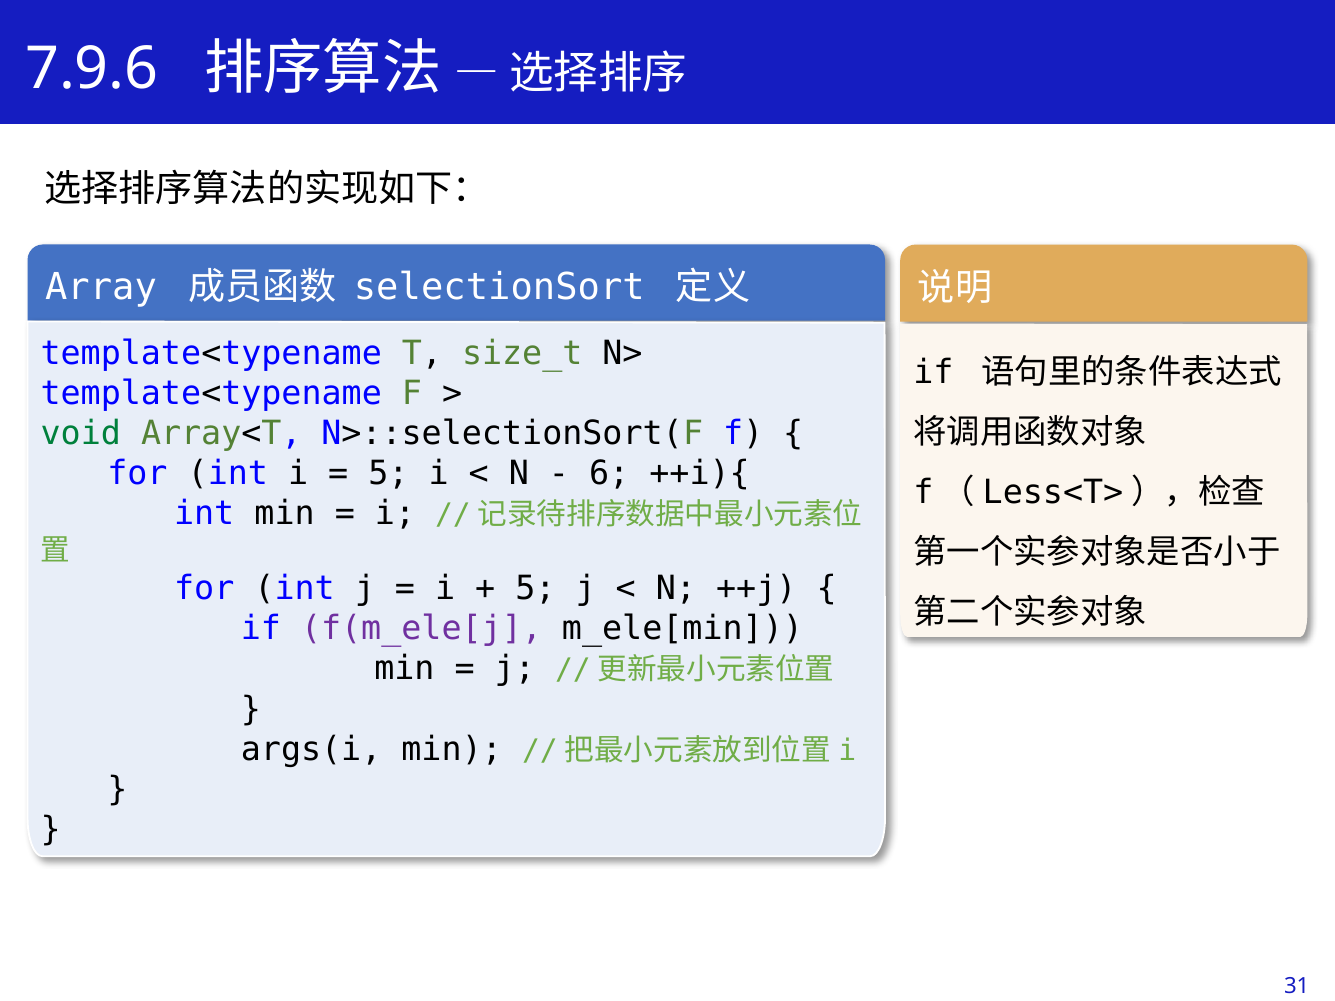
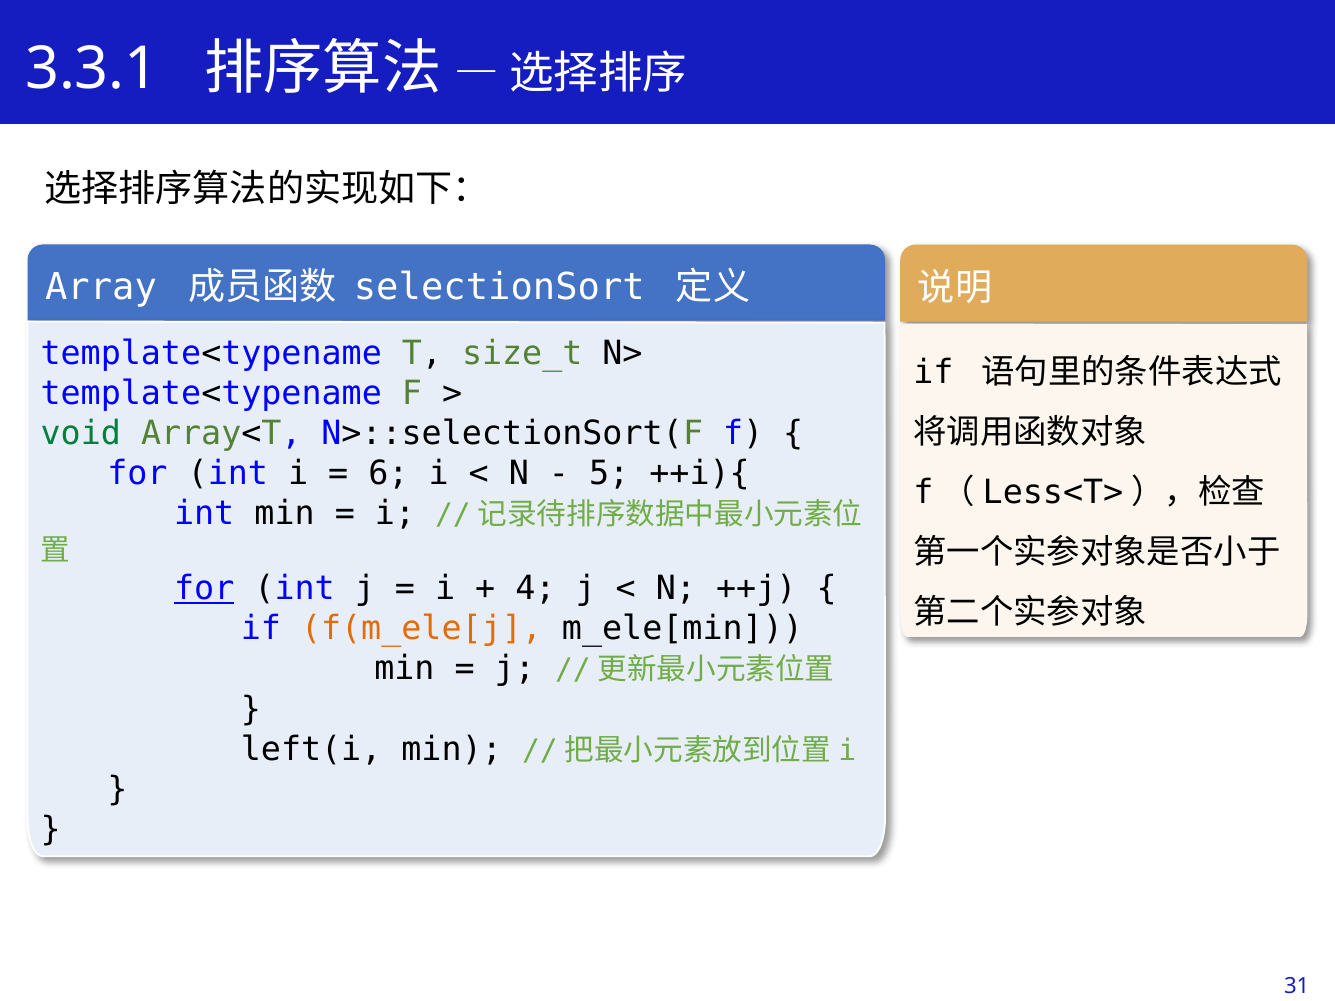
7.9.6: 7.9.6 -> 3.3.1 (92, 69)
5: 5 -> 6 (388, 473)
6: 6 -> 5 (609, 473)
for underline: none -> present (204, 589)
5: 5 -> 4 (535, 589)
f(m_ele[j colour: purple -> orange (421, 629)
args(i: args(i -> left(i (311, 749)
